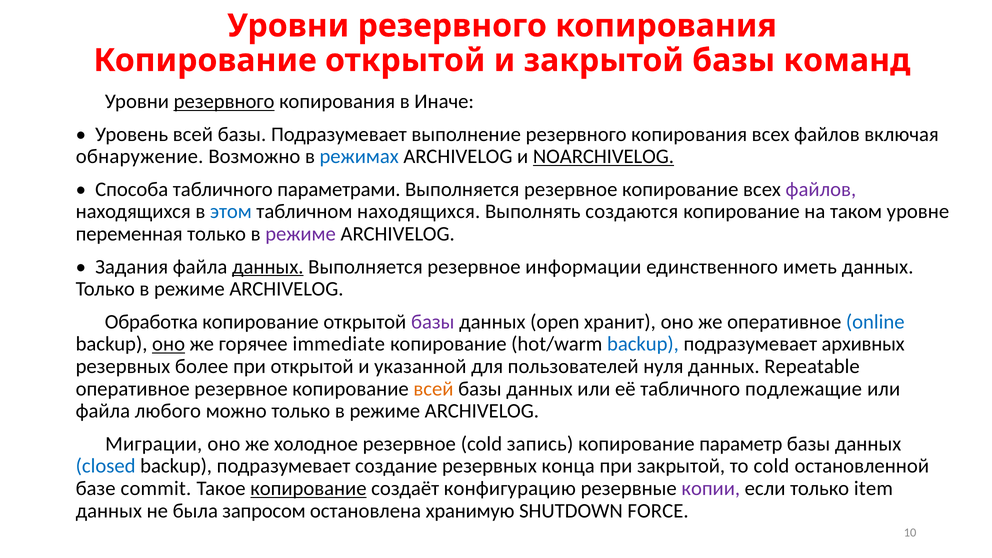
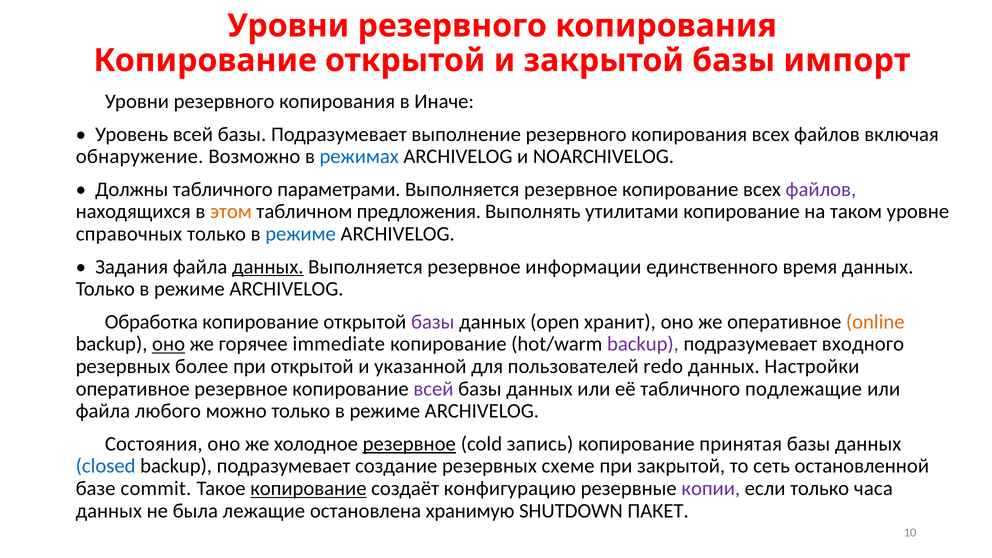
команд: команд -> импорт (847, 60)
резервного underline: present -> none (224, 102)
NOARCHIVELOG underline: present -> none (603, 157)
Способа: Способа -> Должны (132, 189)
этом colour: blue -> orange (231, 212)
табличном находящихся: находящихся -> предложения (419, 212)
создаются: создаются -> утилитами (632, 212)
переменная: переменная -> справочных (129, 234)
режиме colour: purple -> blue (301, 234)
иметь: иметь -> время (810, 267)
online colour: blue -> orange (875, 322)
backup colour: blue -> purple (643, 344)
архивных: архивных -> входного (863, 344)
нуля: нуля -> redo (663, 366)
Repeatable: Repeatable -> Настройки (812, 366)
всей colour: orange -> purple (433, 389)
Миграции: Миграции -> Состояния (154, 444)
резервное underline: none -> present (409, 444)
параметр: параметр -> принятая (741, 444)
конца: конца -> схеме (568, 466)
то cold: cold -> сеть (772, 466)
item: item -> часа (873, 489)
запросом: запросом -> лежащие (264, 511)
FORCE: FORCE -> ПАКЕТ (658, 511)
